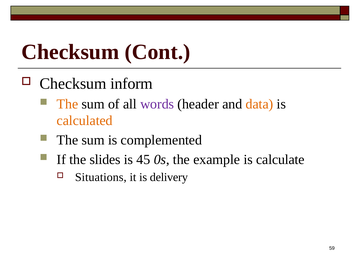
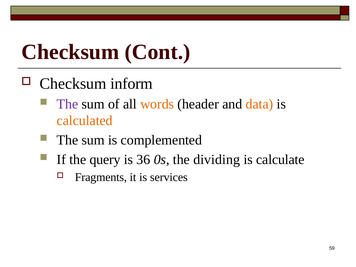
The colour: orange -> purple (67, 104)
words colour: purple -> orange (157, 104)
slides: slides -> query (105, 159)
45: 45 -> 36 (143, 159)
example: example -> dividing (217, 159)
Situations: Situations -> Fragments (101, 177)
delivery: delivery -> services (169, 177)
